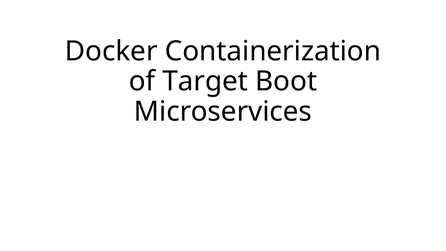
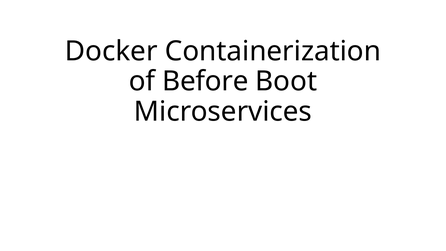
Target: Target -> Before (205, 81)
